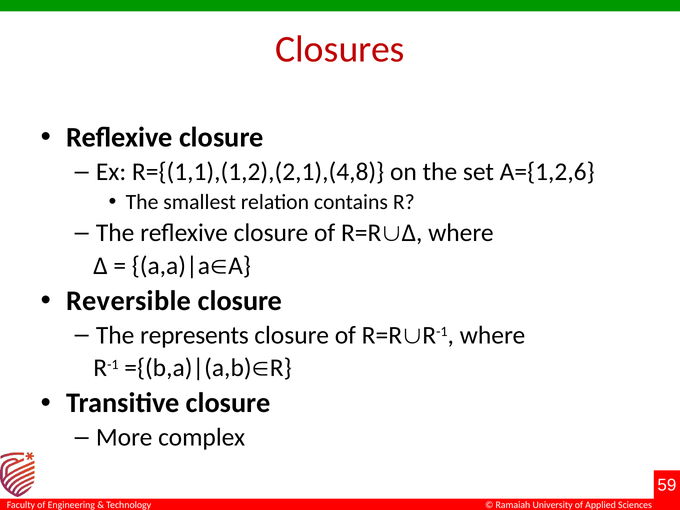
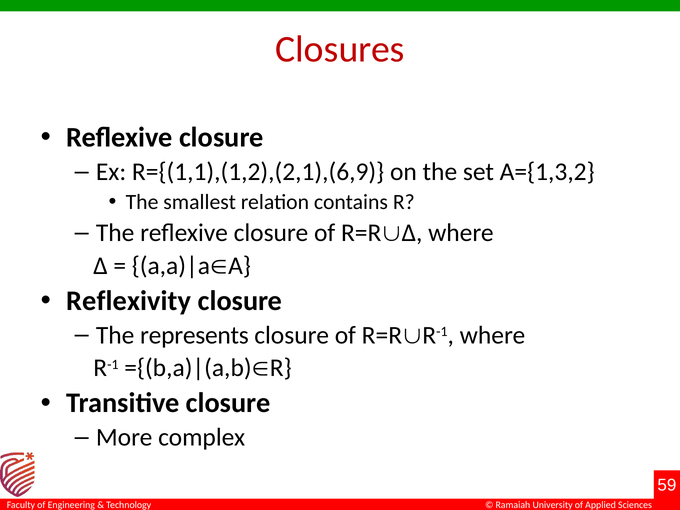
R={(1,1),(1,2),(2,1),(4,8: R={(1,1),(1,2),(2,1),(4,8 -> R={(1,1),(1,2),(2,1),(6,9 (258, 172)
A={1,2,6: A={1,2,6 -> A={1,3,2 (547, 172)
Reversible: Reversible -> Reflexivity (129, 301)
